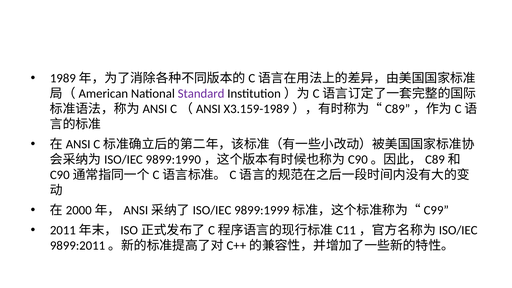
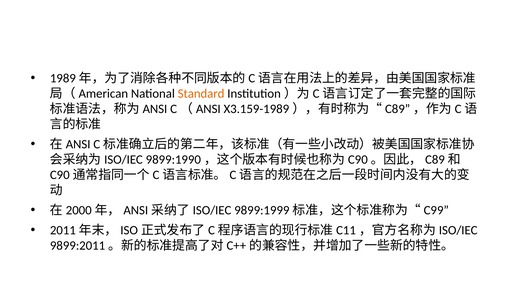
Standard colour: purple -> orange (201, 94)
